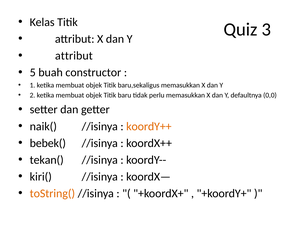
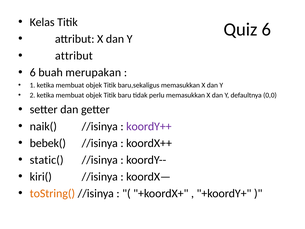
Quiz 3: 3 -> 6 (266, 30)
5: 5 -> 6 (33, 72)
constructor: constructor -> merupakan (93, 72)
koordY++ colour: orange -> purple (149, 126)
tekan(: tekan( -> static( (47, 160)
